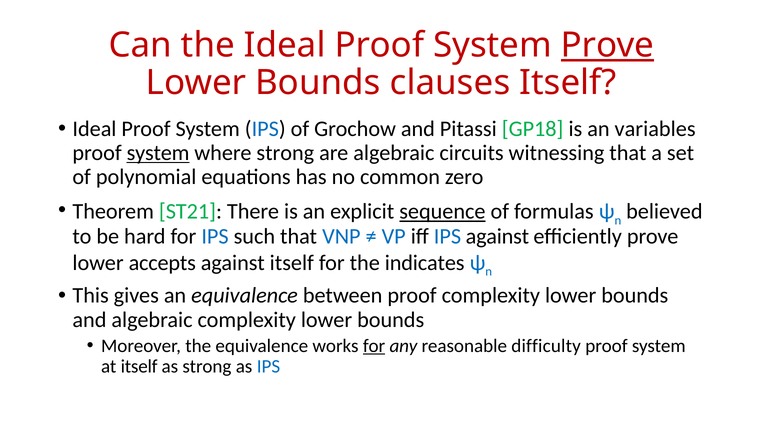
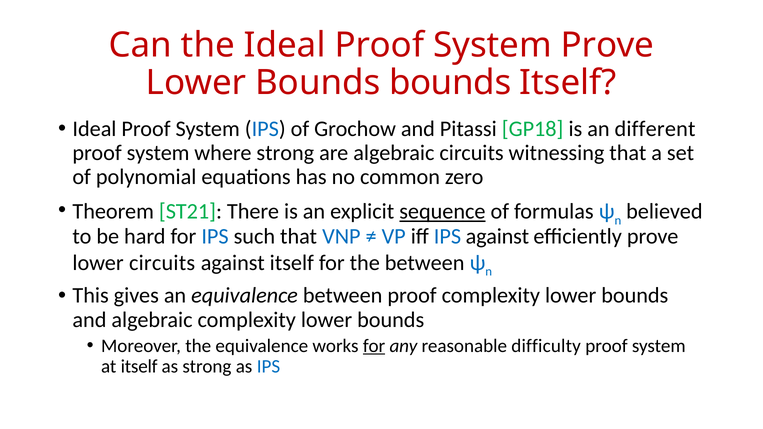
Prove underline: present -> none (608, 45)
Bounds clauses: clauses -> bounds (450, 83)
variables: variables -> different (655, 129)
system underline: present -> none (158, 153)
lower accepts: accepts -> circuits (162, 263)
the indicates: indicates -> between (425, 263)
